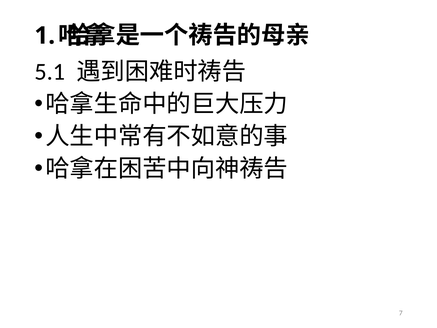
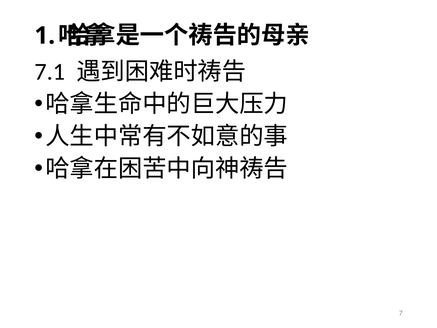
5.1: 5.1 -> 7.1 (50, 72)
